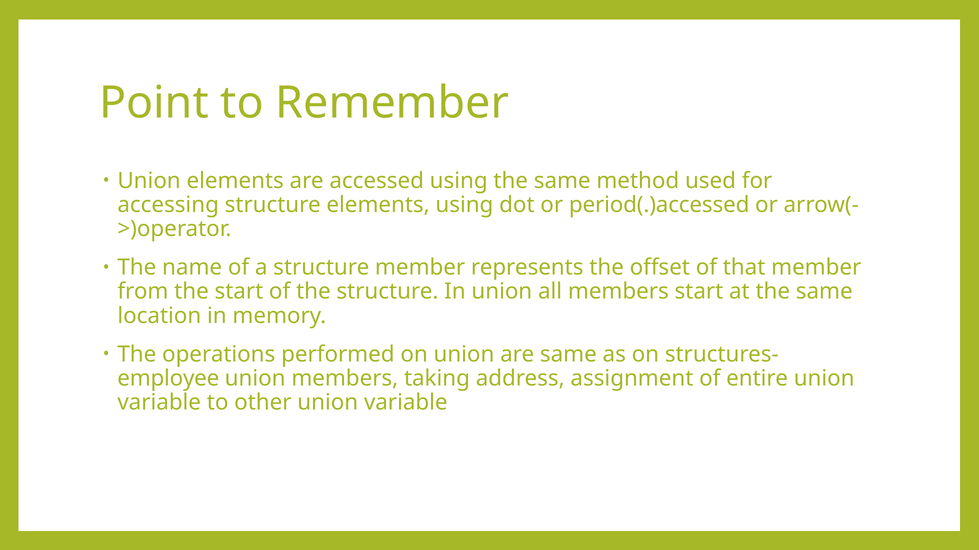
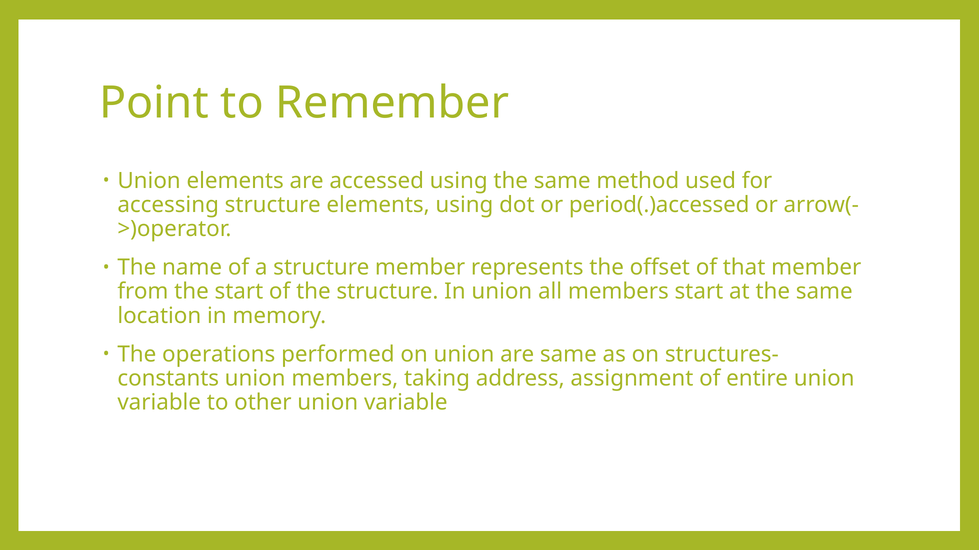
employee: employee -> constants (168, 379)
